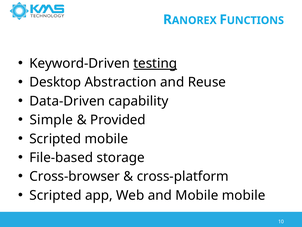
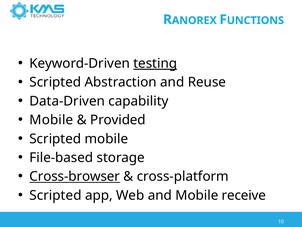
Desktop: Desktop -> Scripted (55, 82)
Simple: Simple -> Mobile (51, 120)
Cross-browser underline: none -> present (75, 176)
Mobile mobile: mobile -> receive (244, 195)
